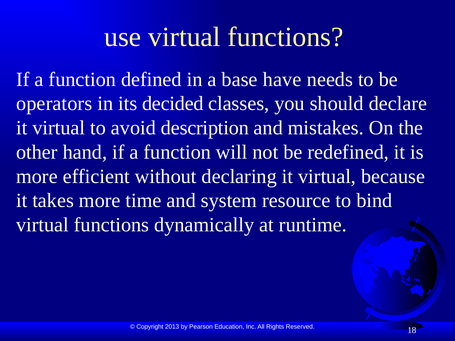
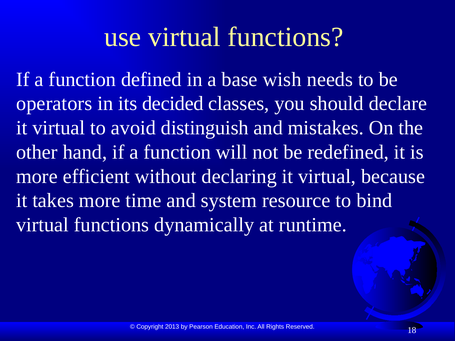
have: have -> wish (282, 79)
description: description -> distinguish (205, 128)
